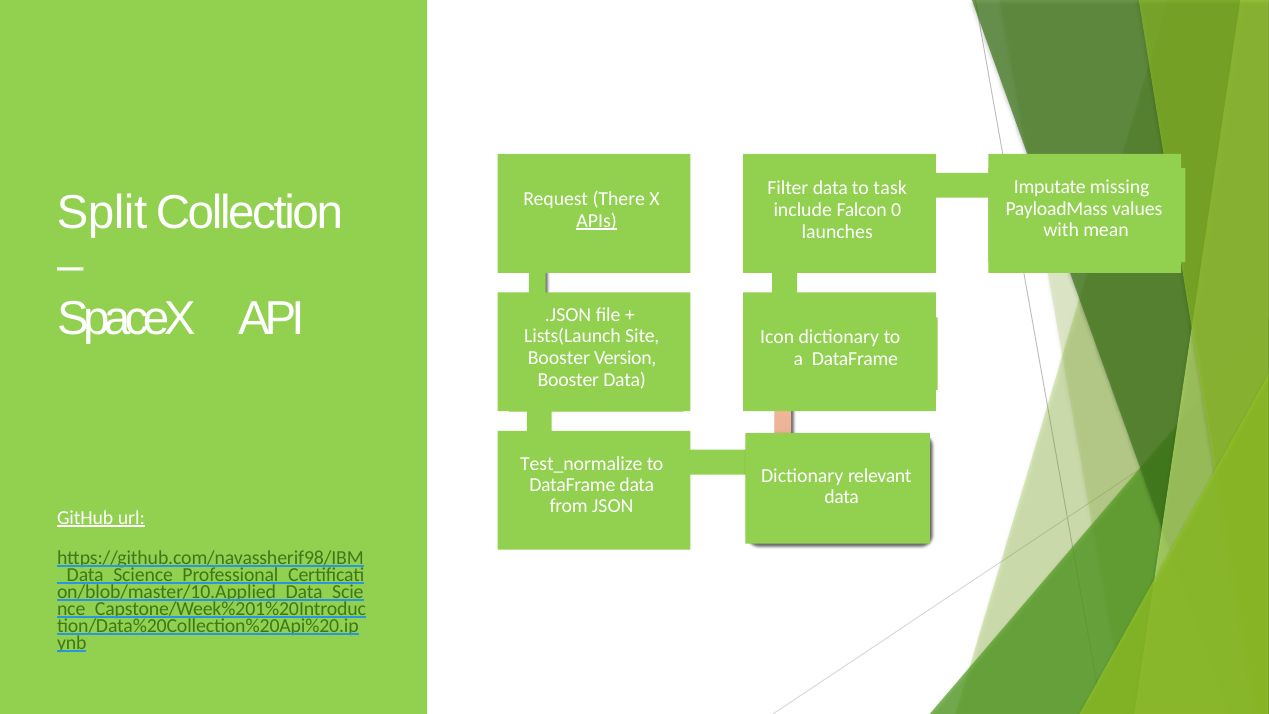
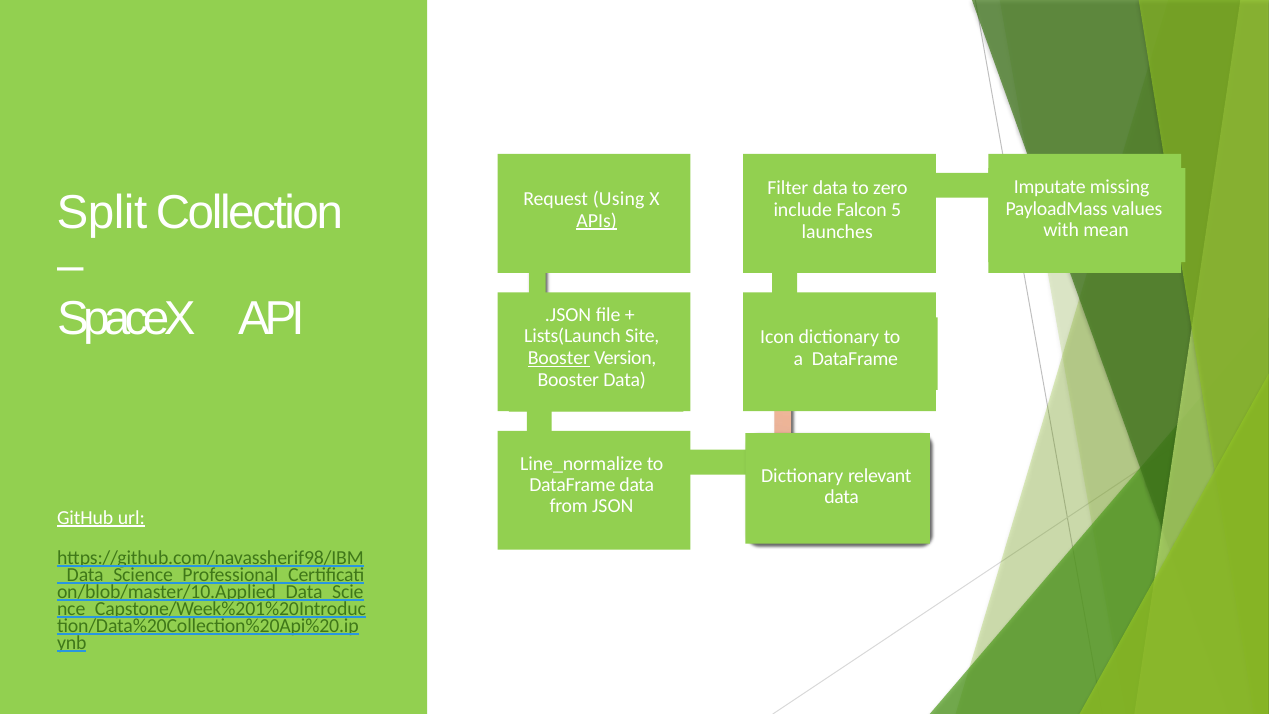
task: task -> zero (890, 188)
There: There -> Using (619, 199)
0: 0 -> 5 (896, 210)
Booster underline: none -> present (559, 358)
Test_normalize: Test_normalize -> Line_normalize (581, 464)
